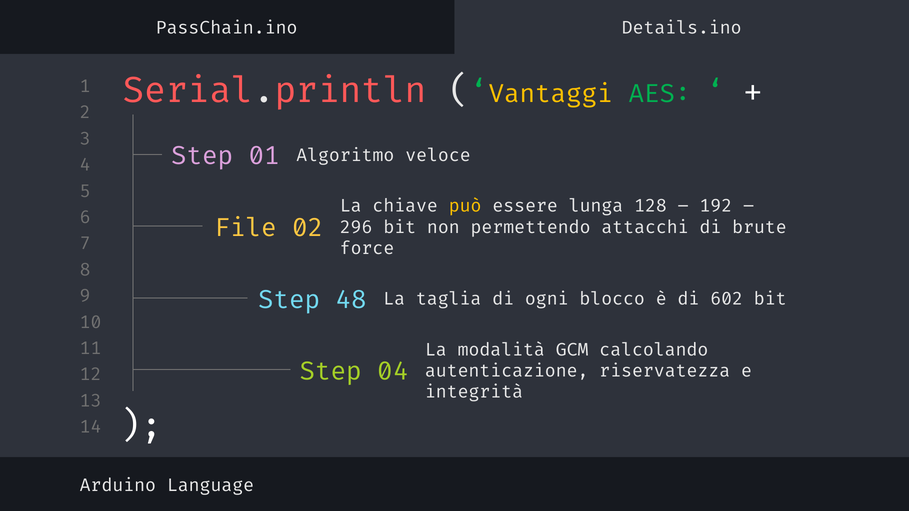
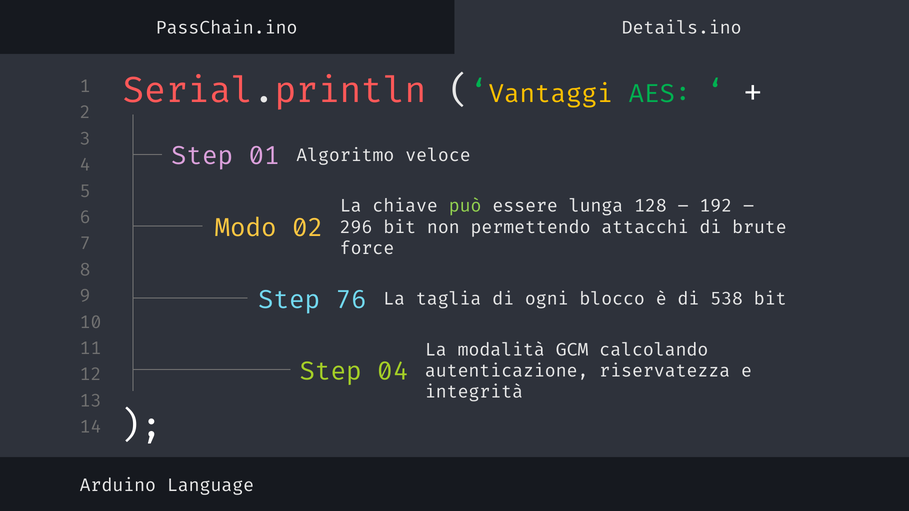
può colour: yellow -> light green (465, 206)
File: File -> Modo (246, 228)
48: 48 -> 76 (351, 300)
602: 602 -> 538 (727, 299)
